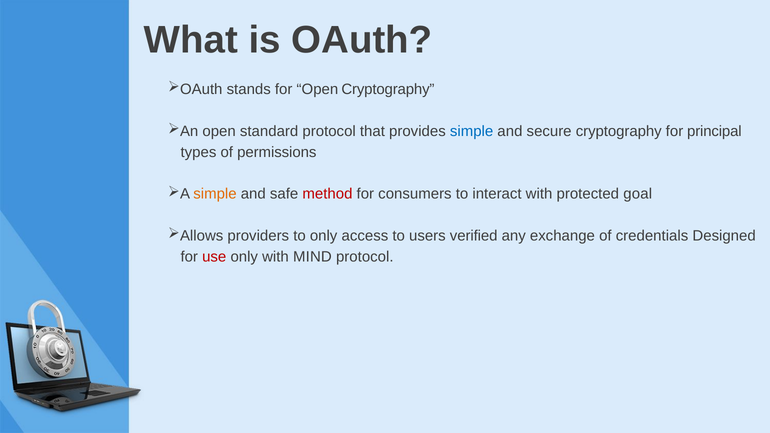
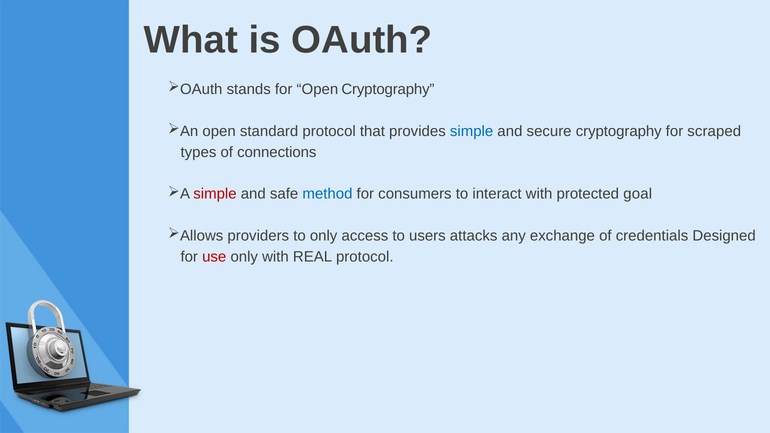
principal: principal -> scraped (714, 131)
permissions: permissions -> connections (277, 152)
simple colour: orange -> red (215, 194)
method colour: red -> blue (327, 194)
verified: verified -> attacks (474, 236)
MIND: MIND -> REAL (313, 257)
